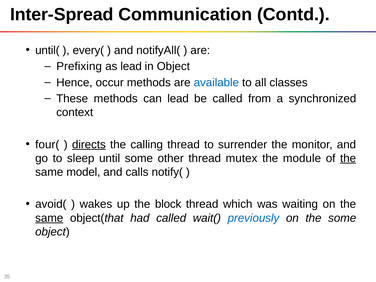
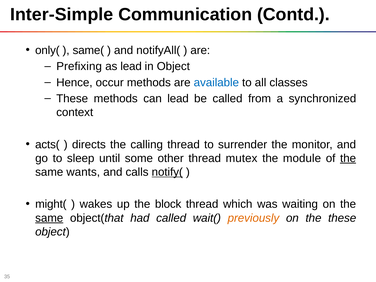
Inter-Spread: Inter-Spread -> Inter-Simple (62, 15)
until(: until( -> only( (47, 50)
every(: every( -> same( (88, 50)
four(: four( -> acts( (47, 144)
directs underline: present -> none (89, 144)
model: model -> wants (83, 172)
notify( underline: none -> present (167, 172)
avoid(: avoid( -> might( (51, 204)
previously colour: blue -> orange (253, 218)
the some: some -> these (342, 218)
